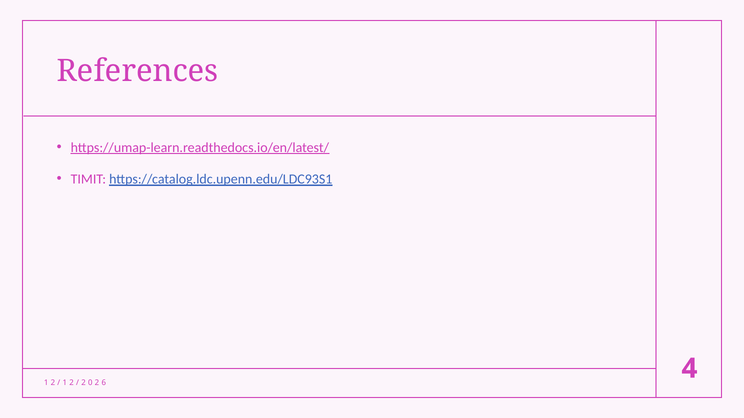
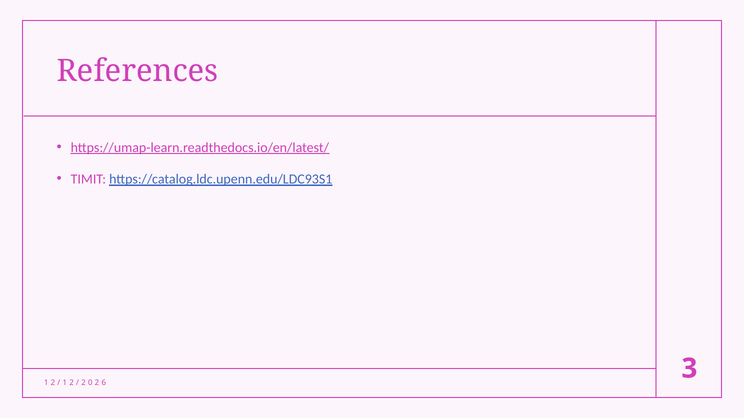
4: 4 -> 3 (689, 369)
